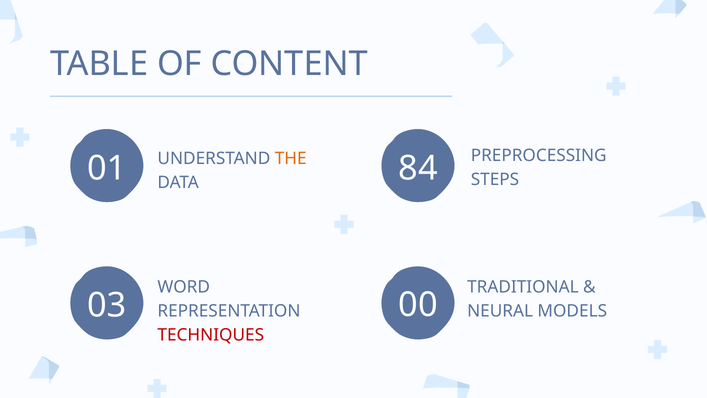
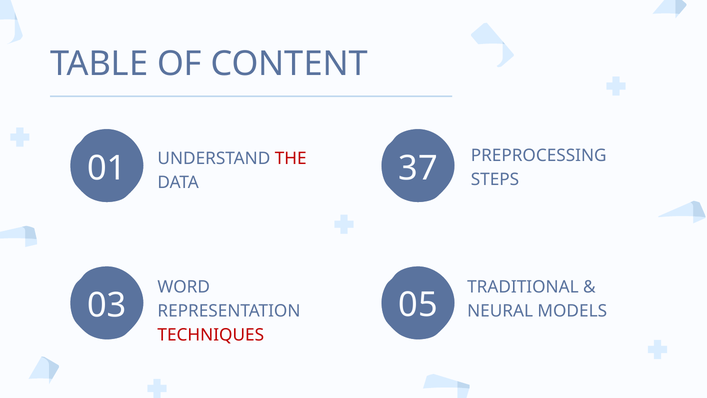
THE colour: orange -> red (291, 159)
84: 84 -> 37 (418, 168)
00: 00 -> 05 (418, 304)
